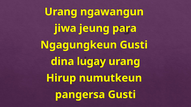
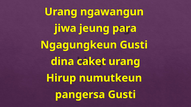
lugay: lugay -> caket (91, 62)
